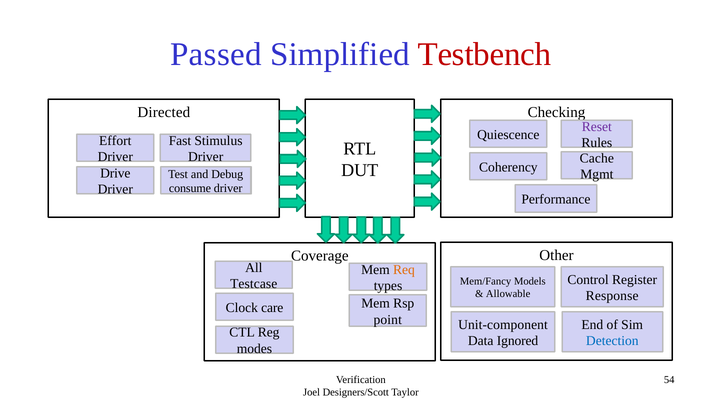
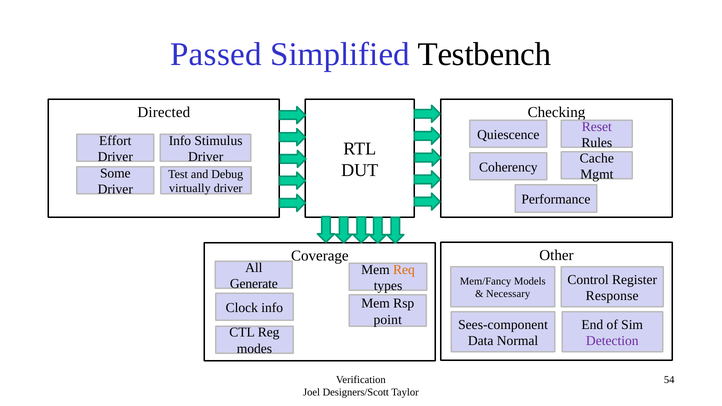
Testbench colour: red -> black (484, 54)
Fast: Fast -> Info (180, 141)
Drive: Drive -> Some (115, 173)
consume: consume -> virtually (190, 189)
Testcase: Testcase -> Generate (254, 284)
Allowable: Allowable -> Necessary (508, 294)
Clock care: care -> info (272, 308)
Unit-component: Unit-component -> Sees-component (503, 325)
Ignored: Ignored -> Normal (518, 341)
Detection colour: blue -> purple (612, 341)
